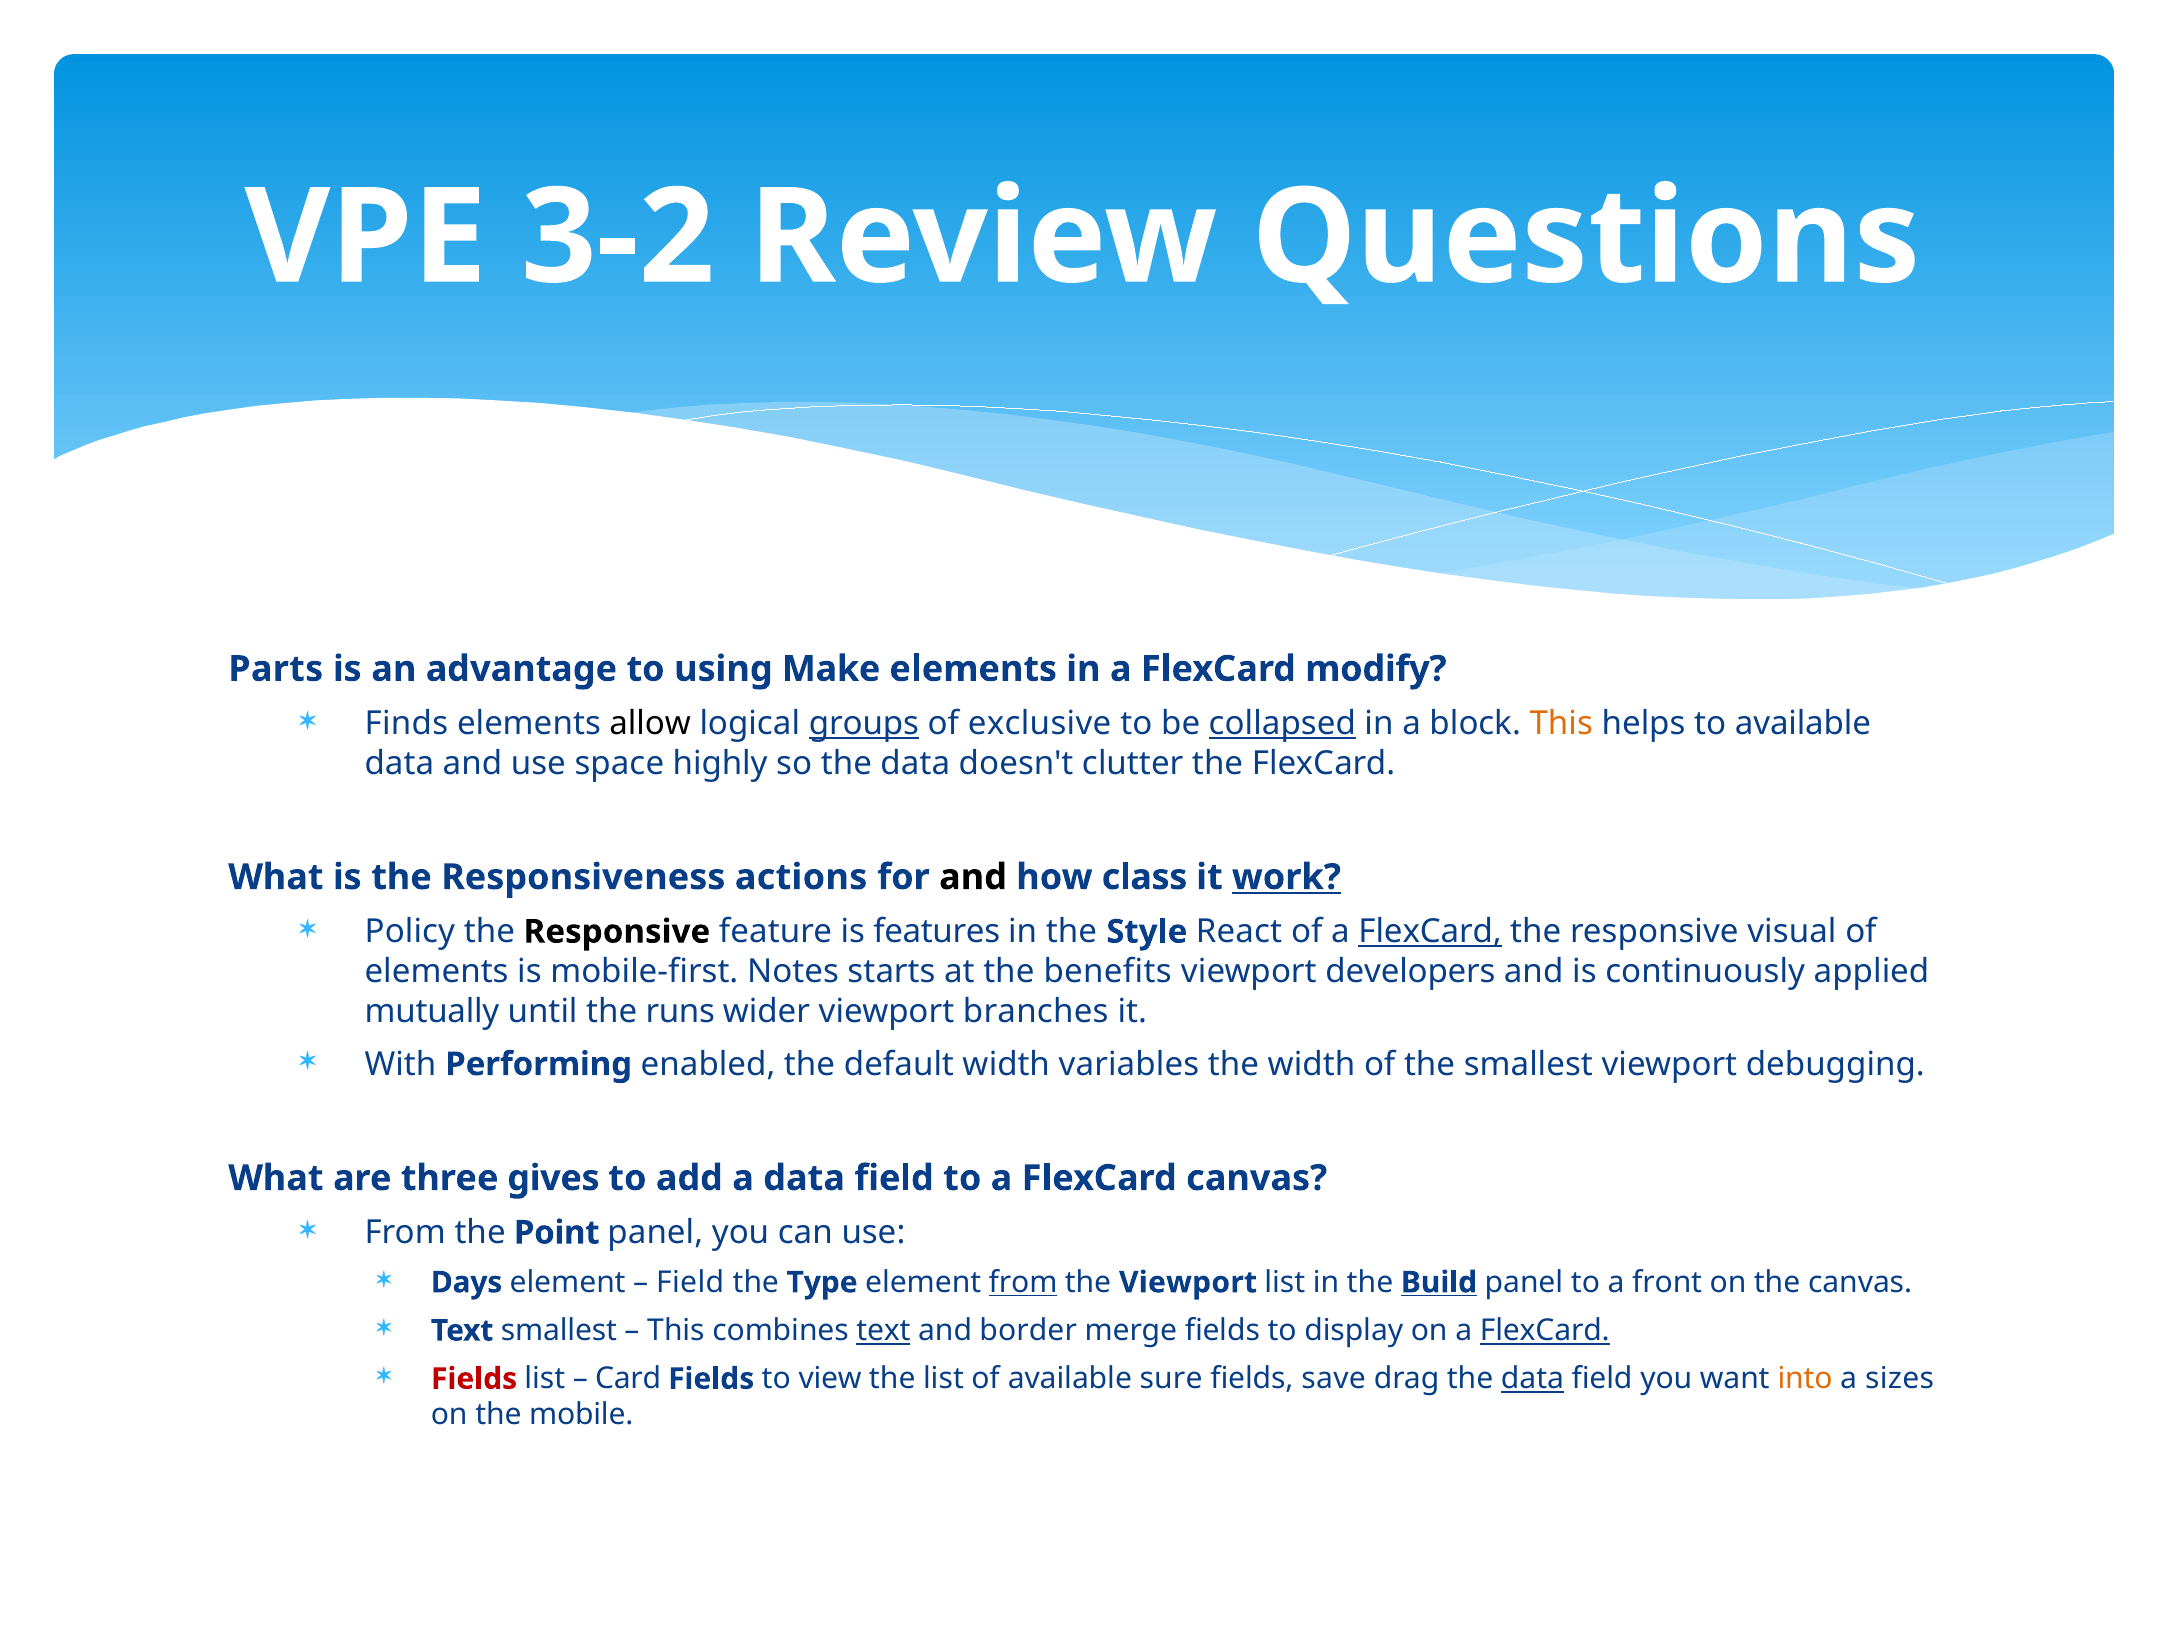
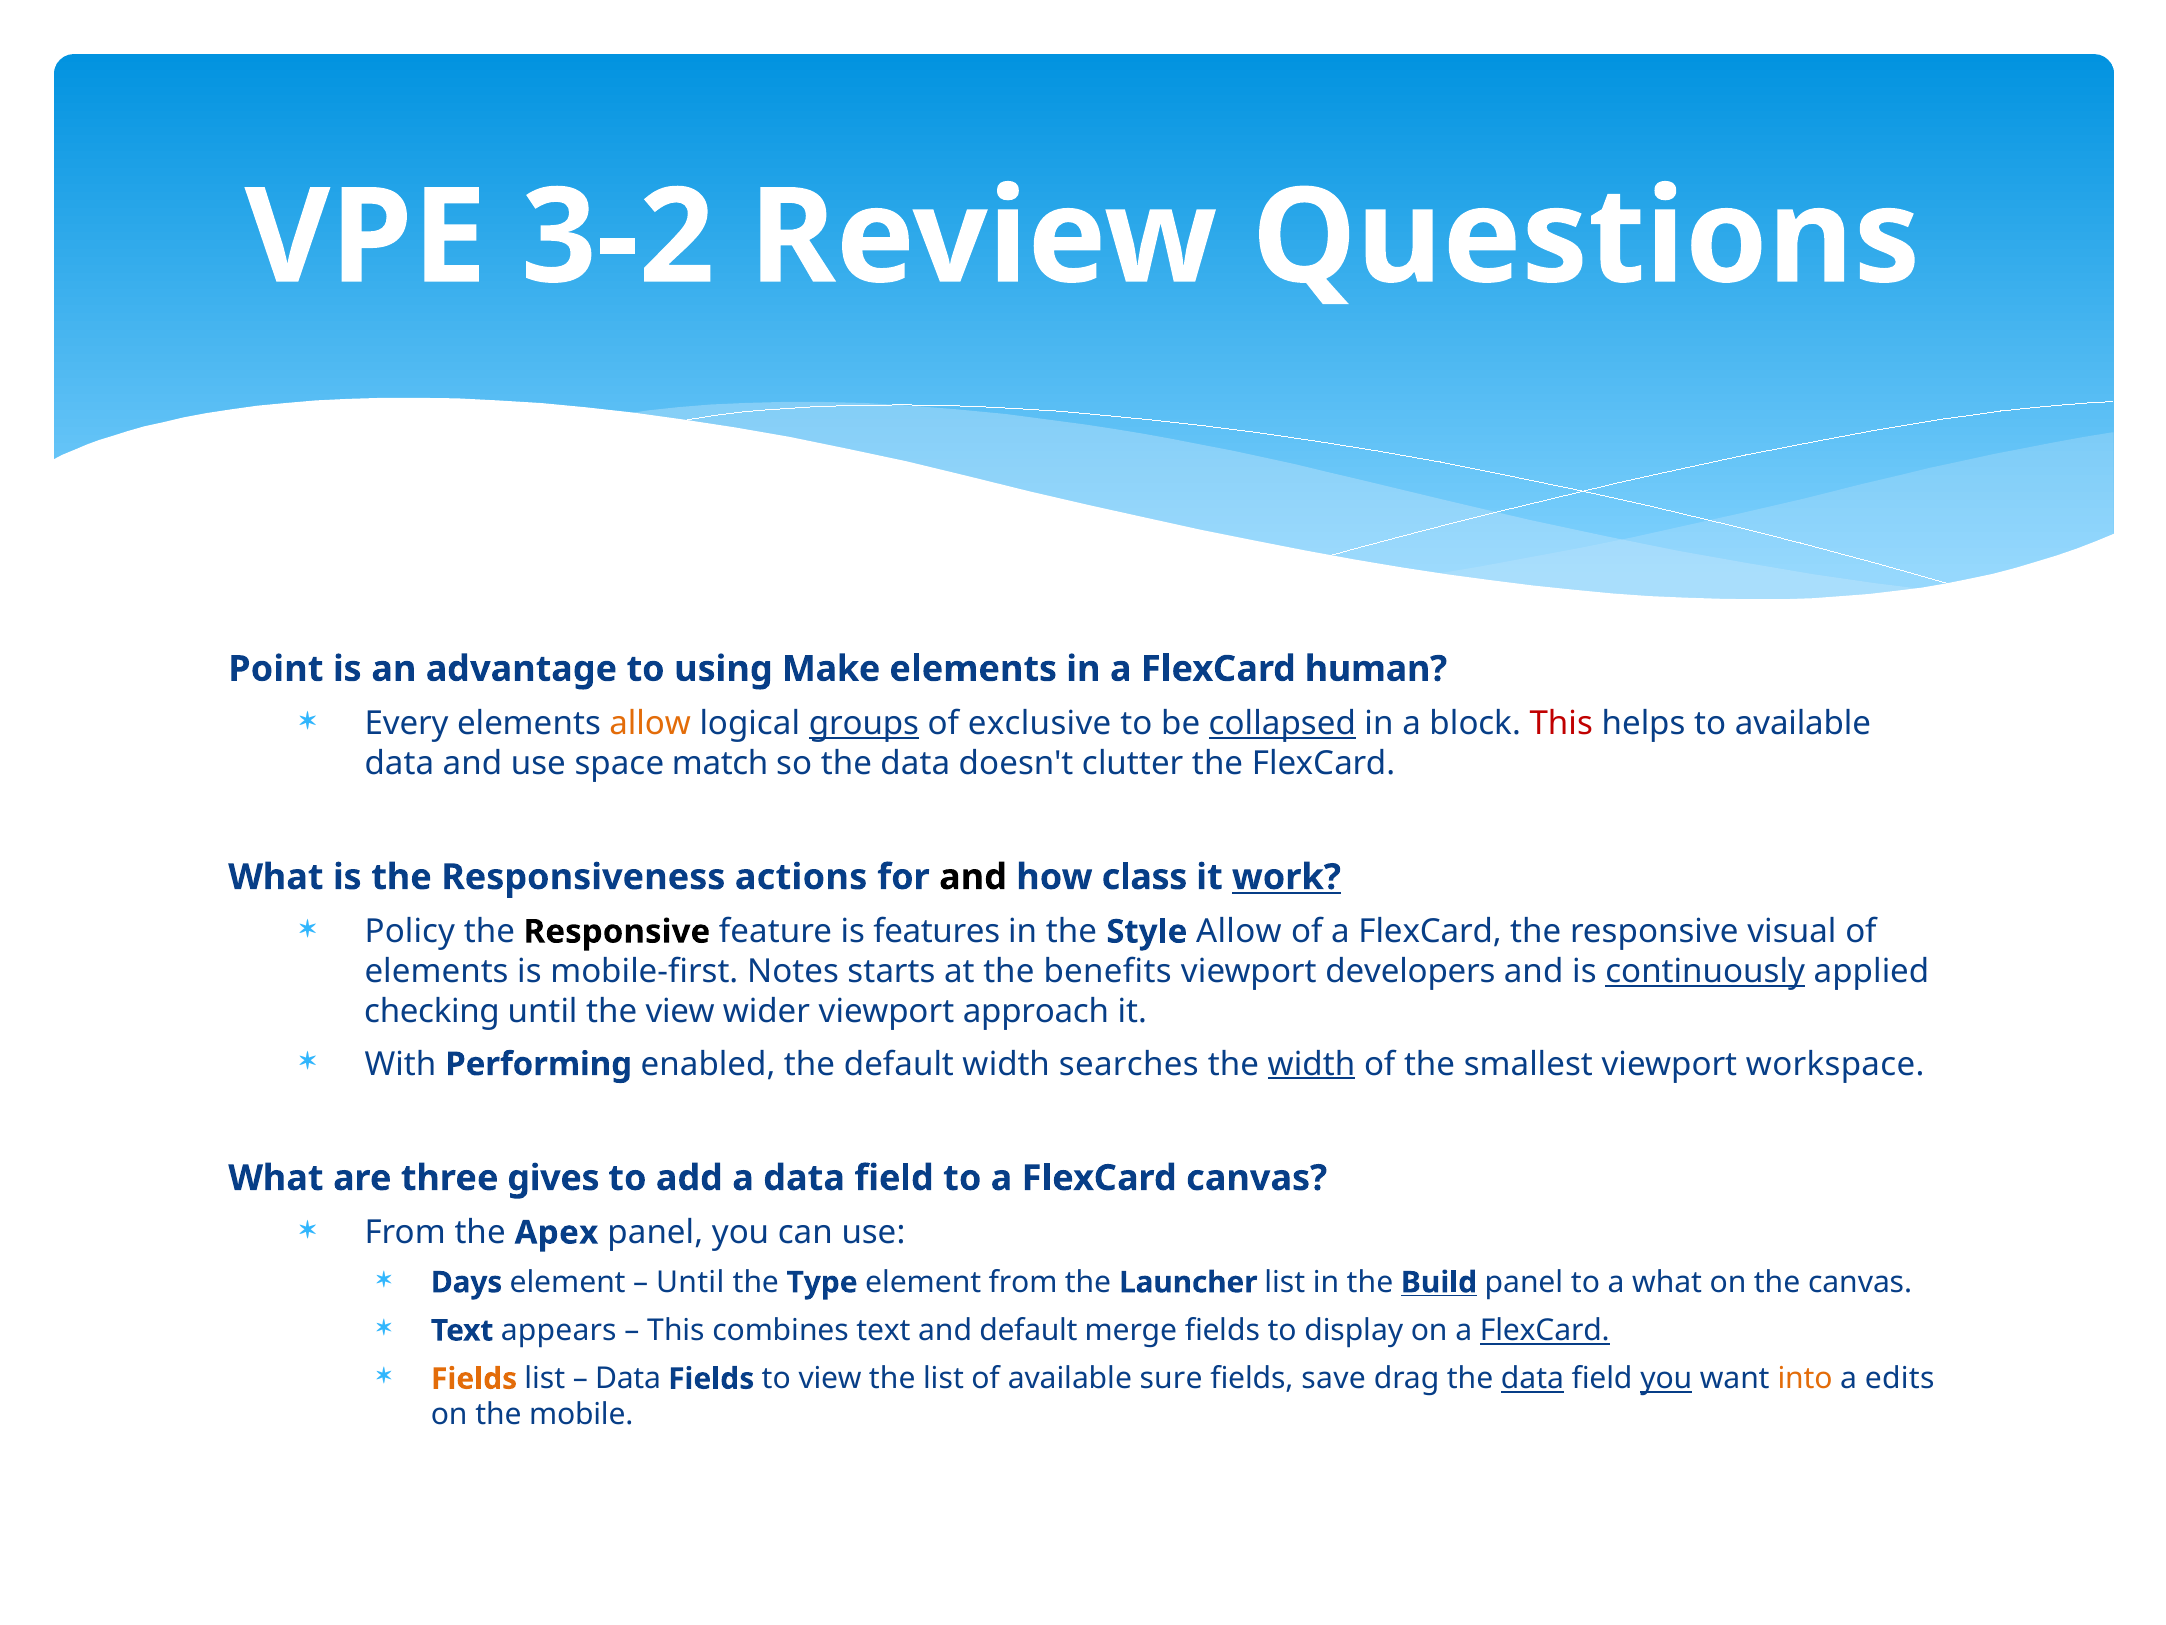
Parts: Parts -> Point (276, 669)
modify: modify -> human (1376, 669)
Finds: Finds -> Every (407, 723)
allow colour: black -> orange (650, 723)
This colour: orange -> red (1561, 723)
highly: highly -> match (720, 763)
Style React: React -> Allow (1239, 931)
FlexCard underline: present -> none (1430, 931)
continuously underline: none -> present (1705, 971)
mutually: mutually -> checking (432, 1011)
the runs: runs -> view (680, 1011)
branches: branches -> approach (1036, 1011)
variables: variables -> searches (1129, 1064)
width underline: none -> present (1311, 1064)
debugging: debugging -> workspace (1835, 1064)
Point: Point -> Apex (556, 1232)
Field: Field -> Until (690, 1282)
from underline: present -> none (1023, 1282)
the Viewport: Viewport -> Launcher (1188, 1282)
a front: front -> what (1667, 1282)
Text smallest: smallest -> appears (559, 1330)
text underline: present -> none (883, 1330)
and border: border -> default (1028, 1330)
Fields colour: red -> orange (474, 1378)
Card: Card -> Data (628, 1378)
you underline: none -> present (1666, 1378)
sizes: sizes -> edits (1900, 1378)
